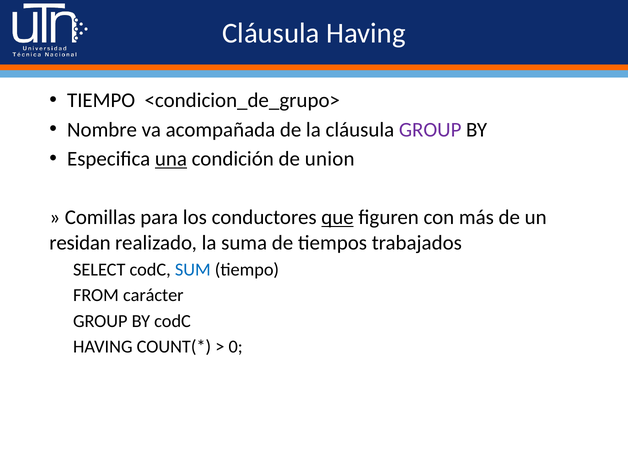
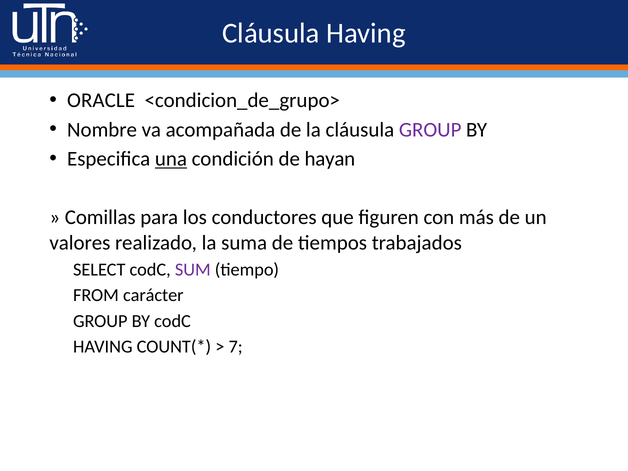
TIEMPO: TIEMPO -> ORACLE (101, 100)
union: union -> hayan (330, 159)
que underline: present -> none (338, 218)
residan: residan -> valores (80, 243)
SUM colour: blue -> purple (193, 270)
0: 0 -> 7 (236, 347)
